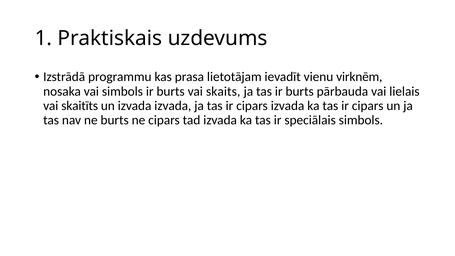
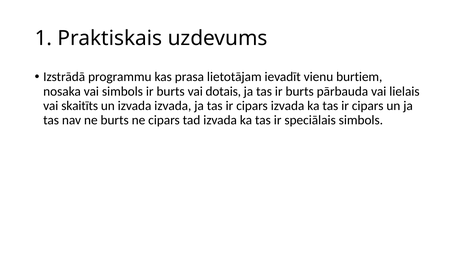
virknēm: virknēm -> burtiem (359, 77)
skaits: skaits -> dotais (223, 91)
